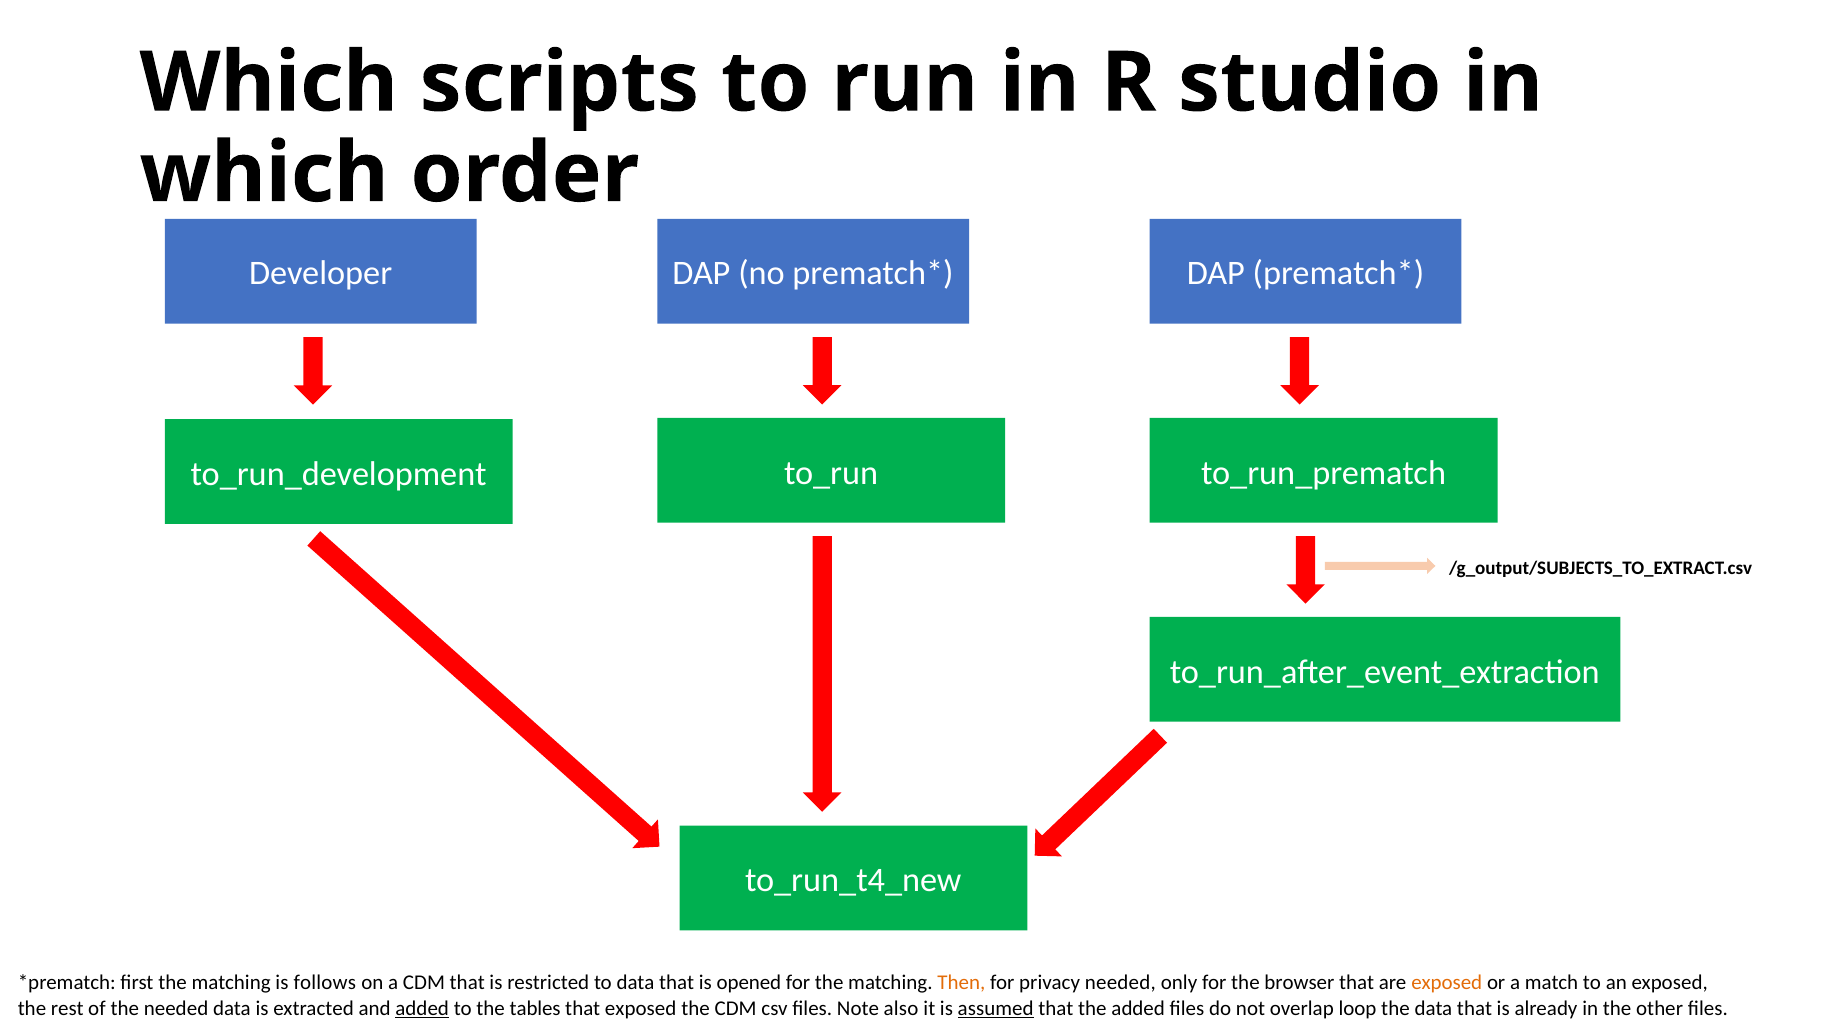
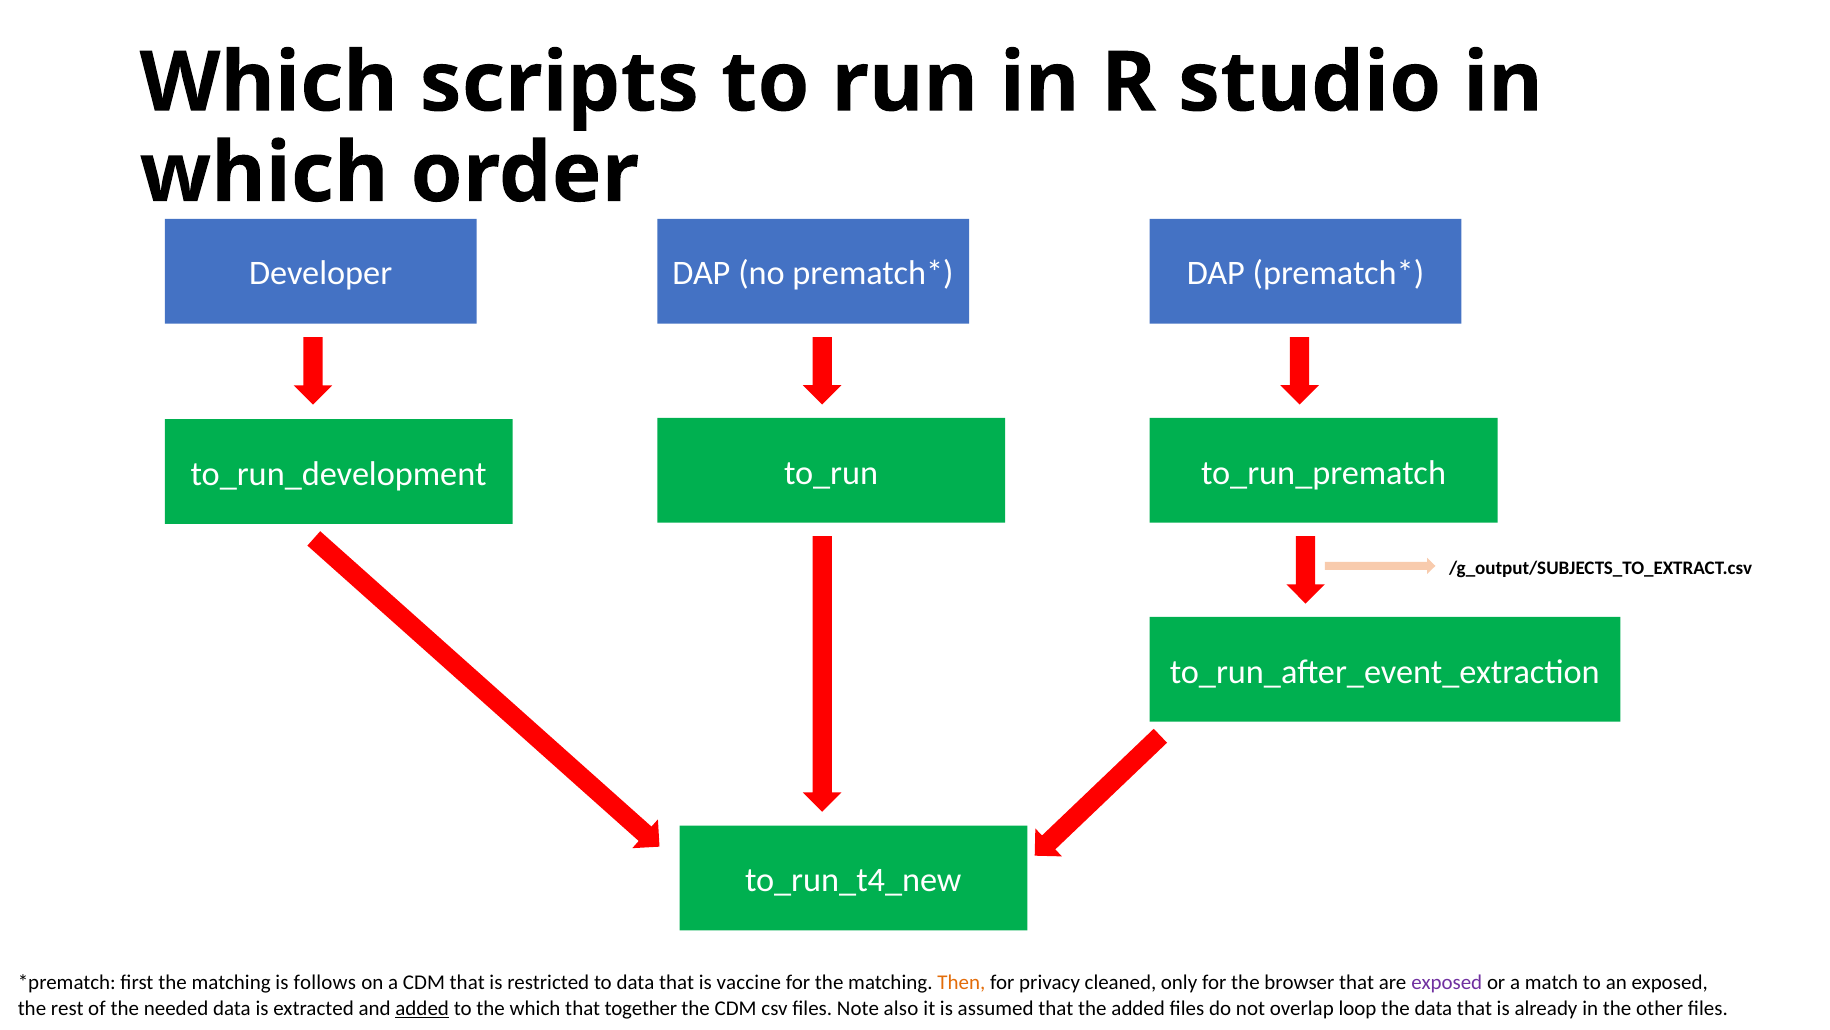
opened: opened -> vaccine (749, 982)
privacy needed: needed -> cleaned (1120, 982)
exposed colour: orange -> purple (1447, 982)
the tables: tables -> which (535, 1008)
that exposed: exposed -> together (641, 1008)
assumed underline: present -> none (996, 1008)
